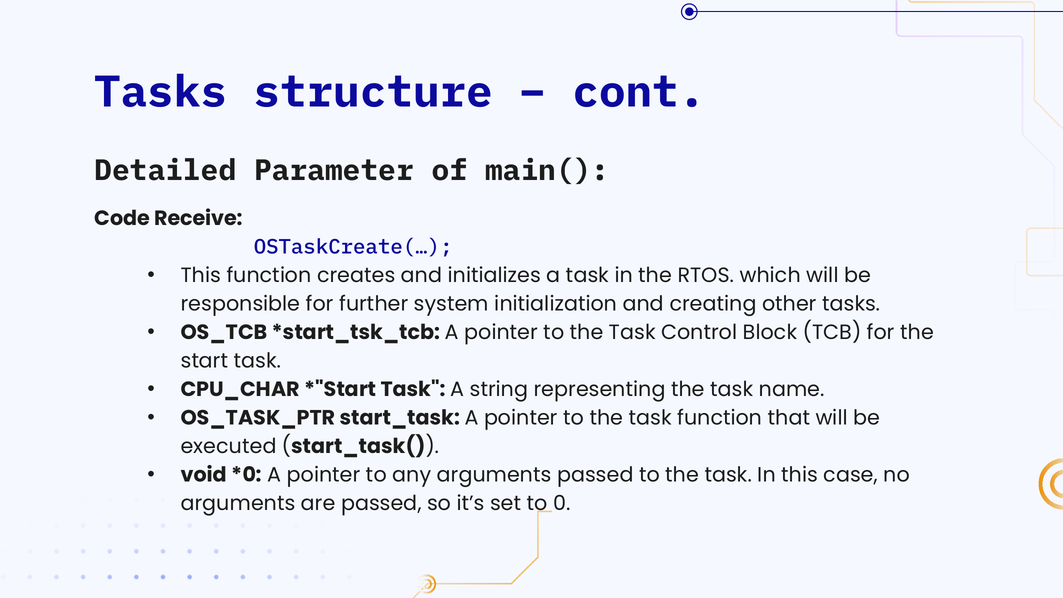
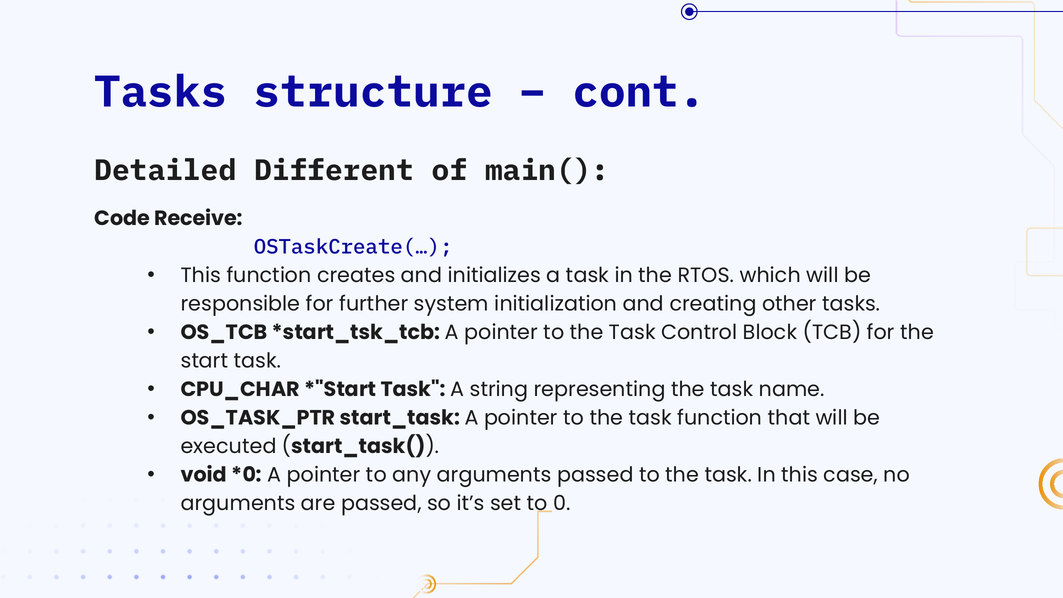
Parameter: Parameter -> Different (334, 171)
